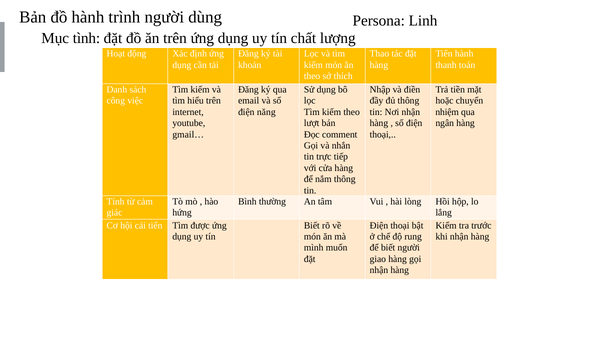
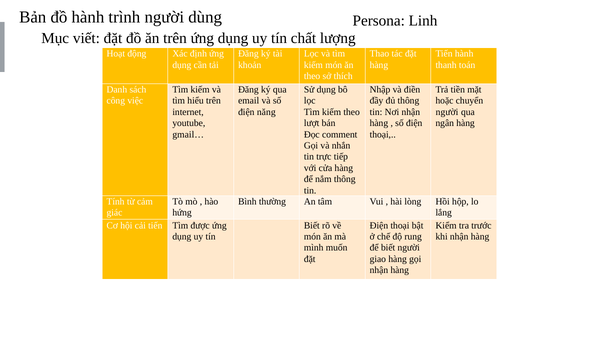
tình: tình -> viết (86, 38)
nhiệm: nhiệm -> người (447, 112)
